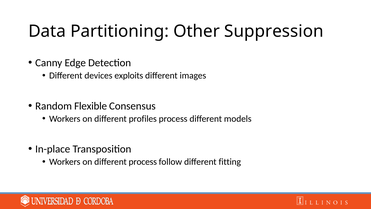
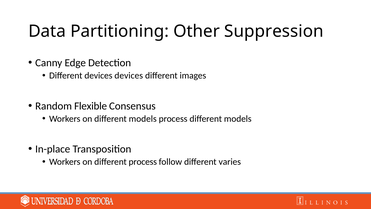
devices exploits: exploits -> devices (129, 76)
on different profiles: profiles -> models (143, 119)
fitting: fitting -> varies (230, 162)
